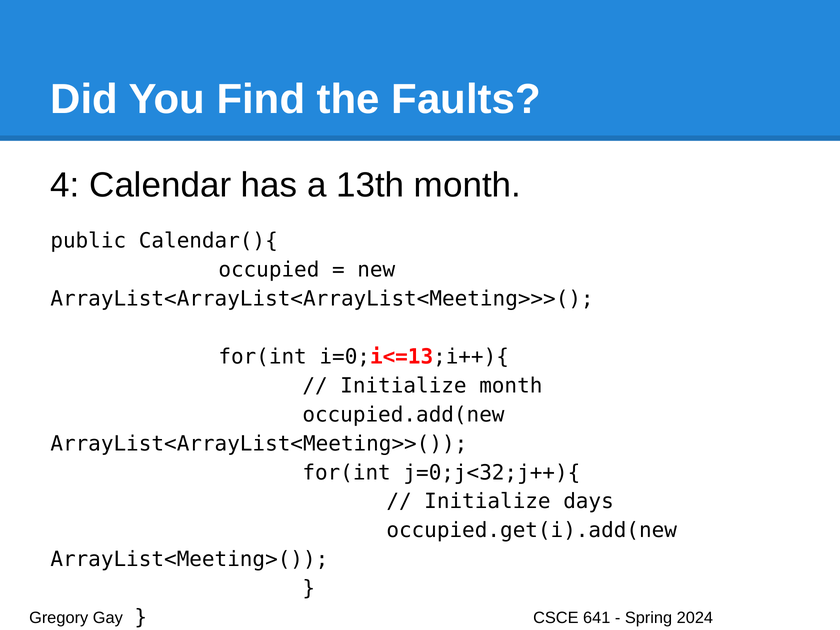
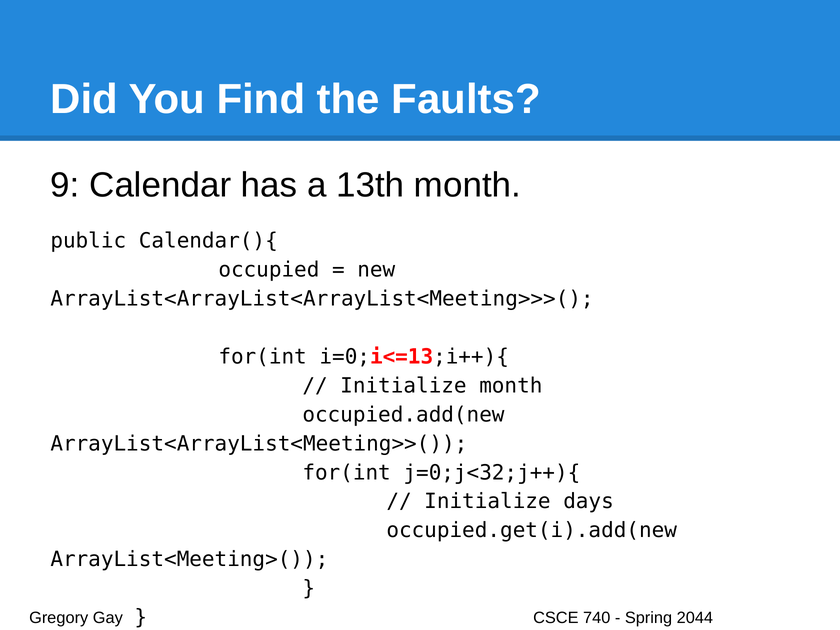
4: 4 -> 9 (65, 185)
641: 641 -> 740 (597, 618)
2024: 2024 -> 2044 (695, 618)
